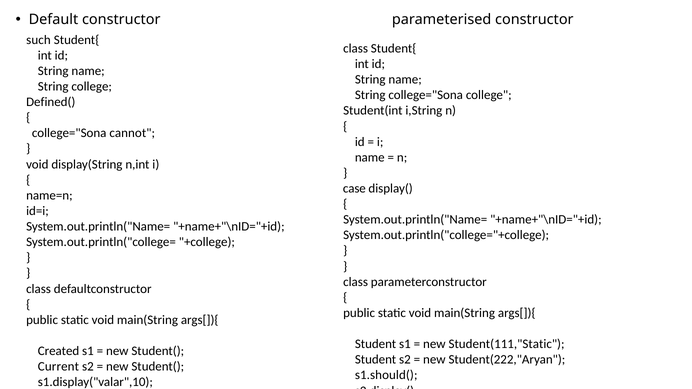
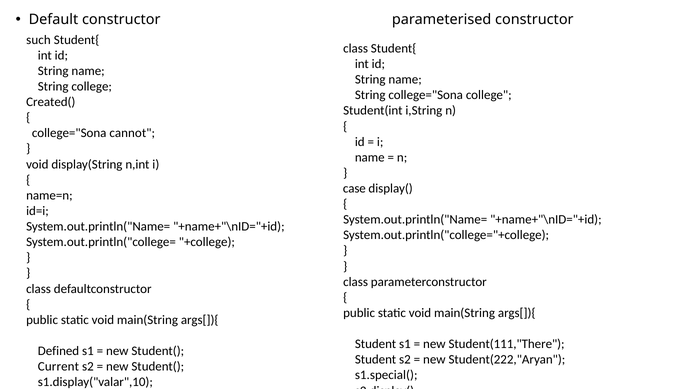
Defined(: Defined( -> Created( (51, 102)
Student(111,"Static: Student(111,"Static -> Student(111,"There (507, 344)
Created: Created -> Defined (59, 351)
s1.should(: s1.should( -> s1.special( (386, 375)
